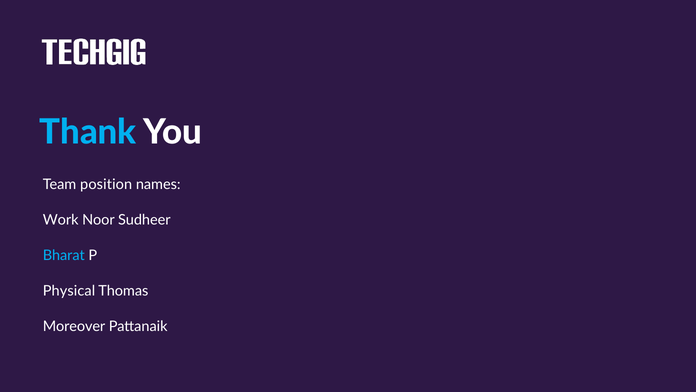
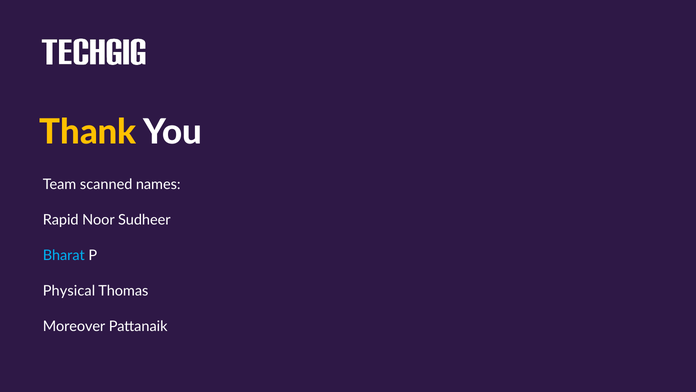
Thank colour: light blue -> yellow (88, 132)
position: position -> scanned (106, 184)
Work: Work -> Rapid (61, 220)
